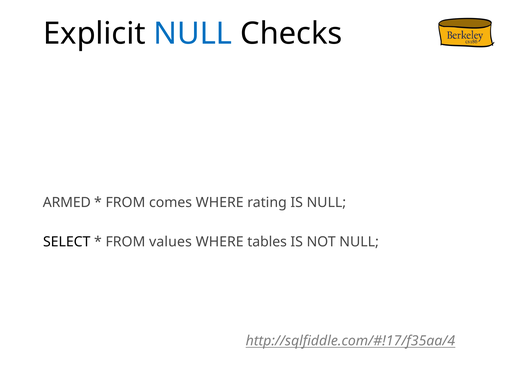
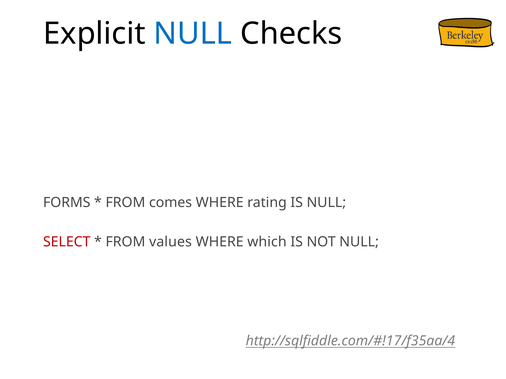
ARMED: ARMED -> FORMS (67, 203)
SELECT colour: black -> red (67, 242)
tables: tables -> which (267, 242)
